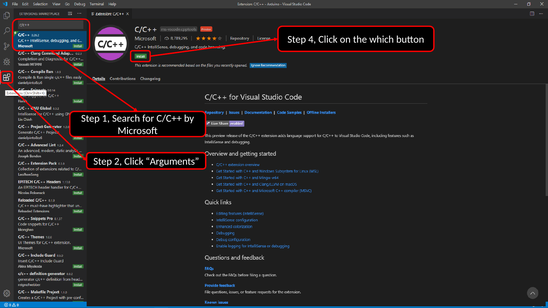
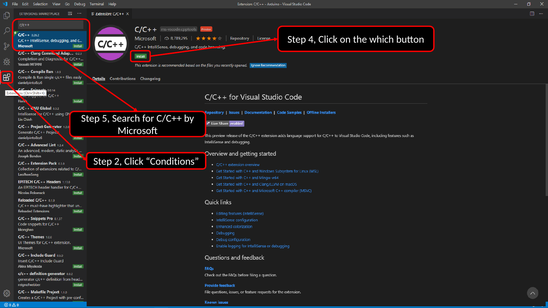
1: 1 -> 5 (106, 119)
Arguments: Arguments -> Conditions (172, 162)
